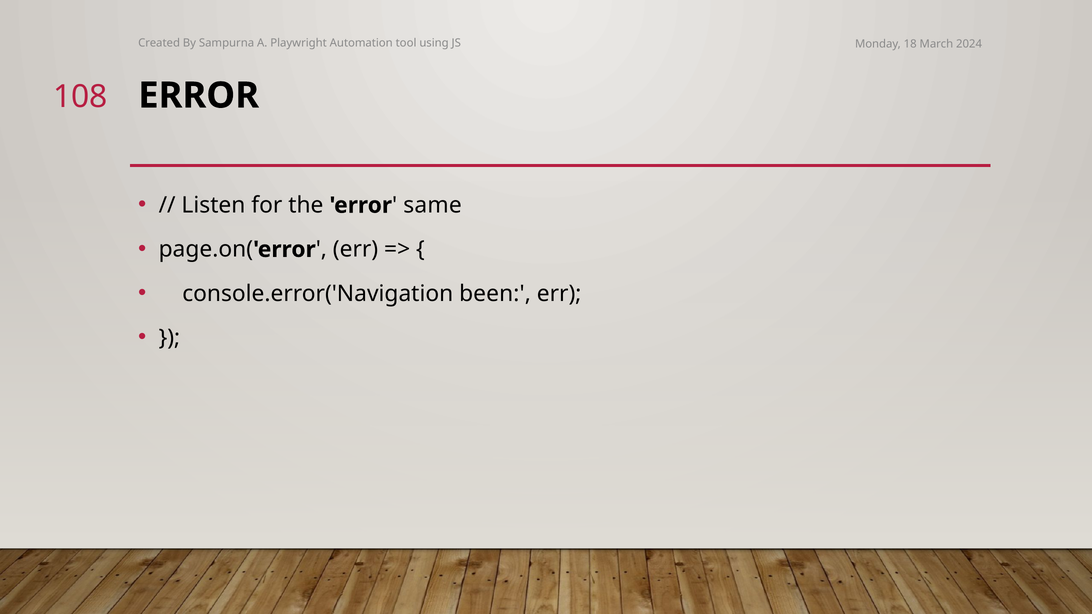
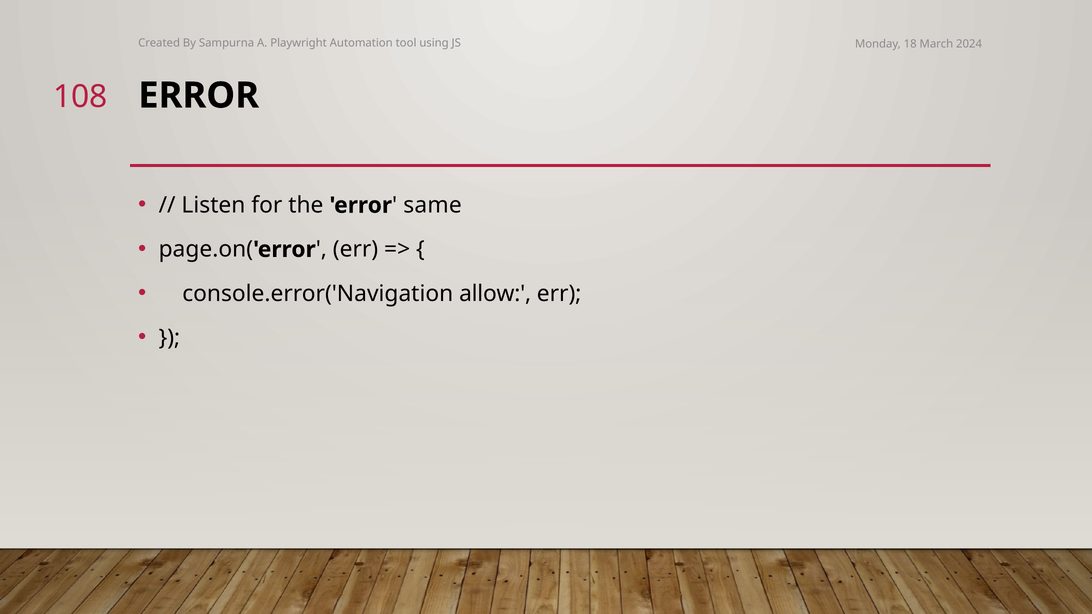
been: been -> allow (495, 294)
